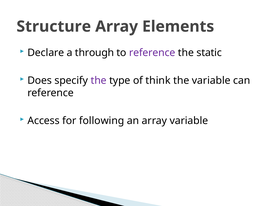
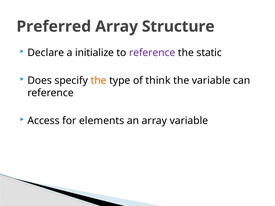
Structure: Structure -> Preferred (54, 27)
Elements: Elements -> Structure (178, 27)
through: through -> initialize (95, 53)
the colour: purple -> orange (99, 81)
following: following -> elements (102, 121)
